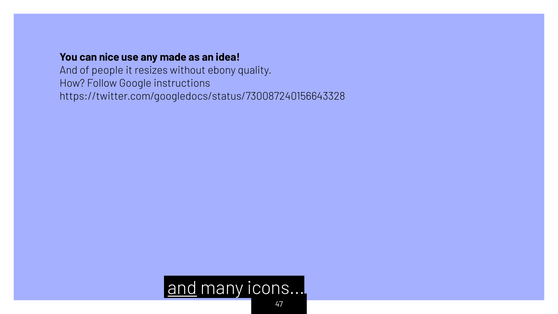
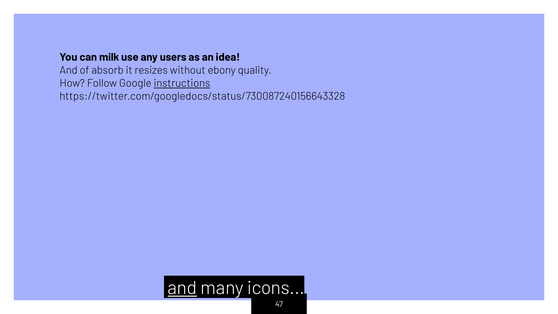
nice: nice -> milk (109, 57)
made: made -> users (173, 57)
people: people -> absorb (108, 70)
instructions underline: none -> present (182, 83)
